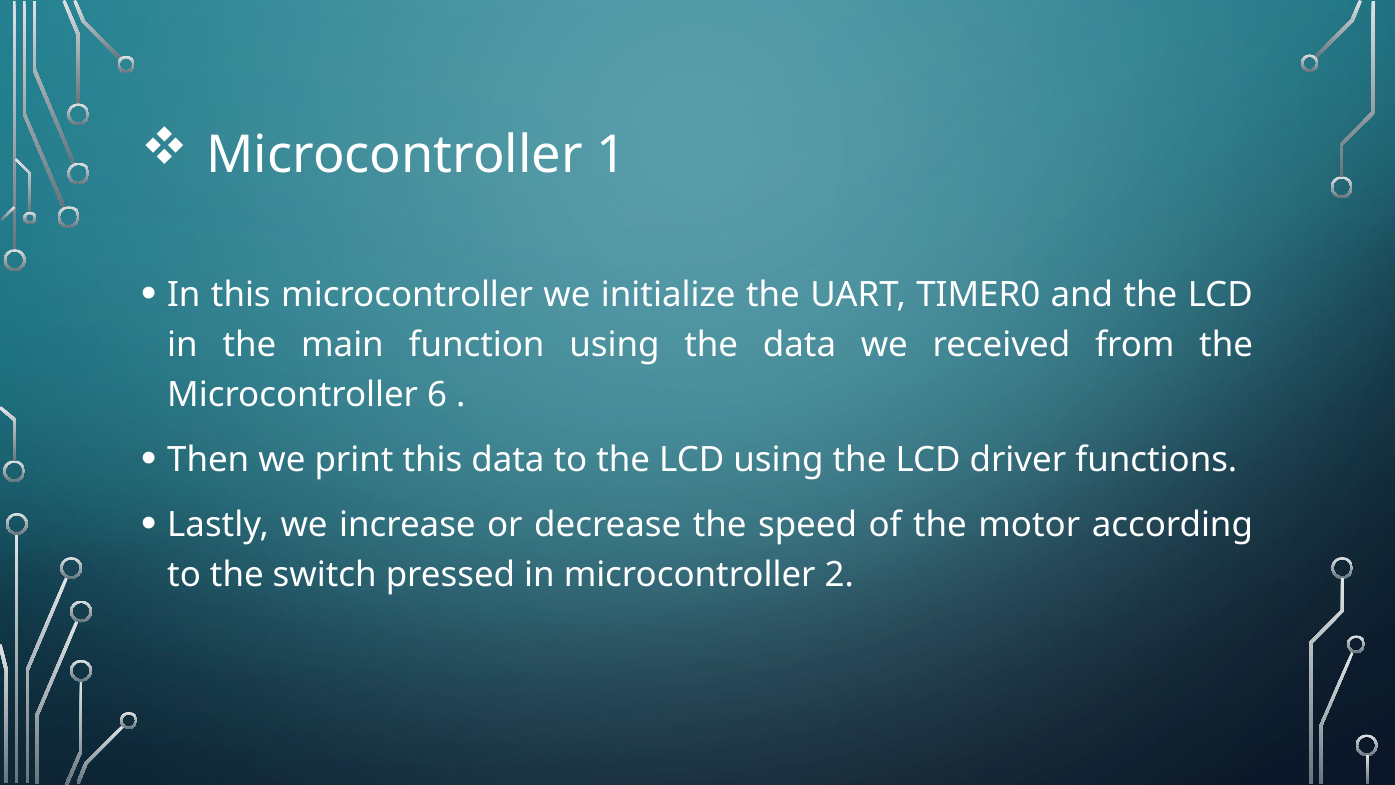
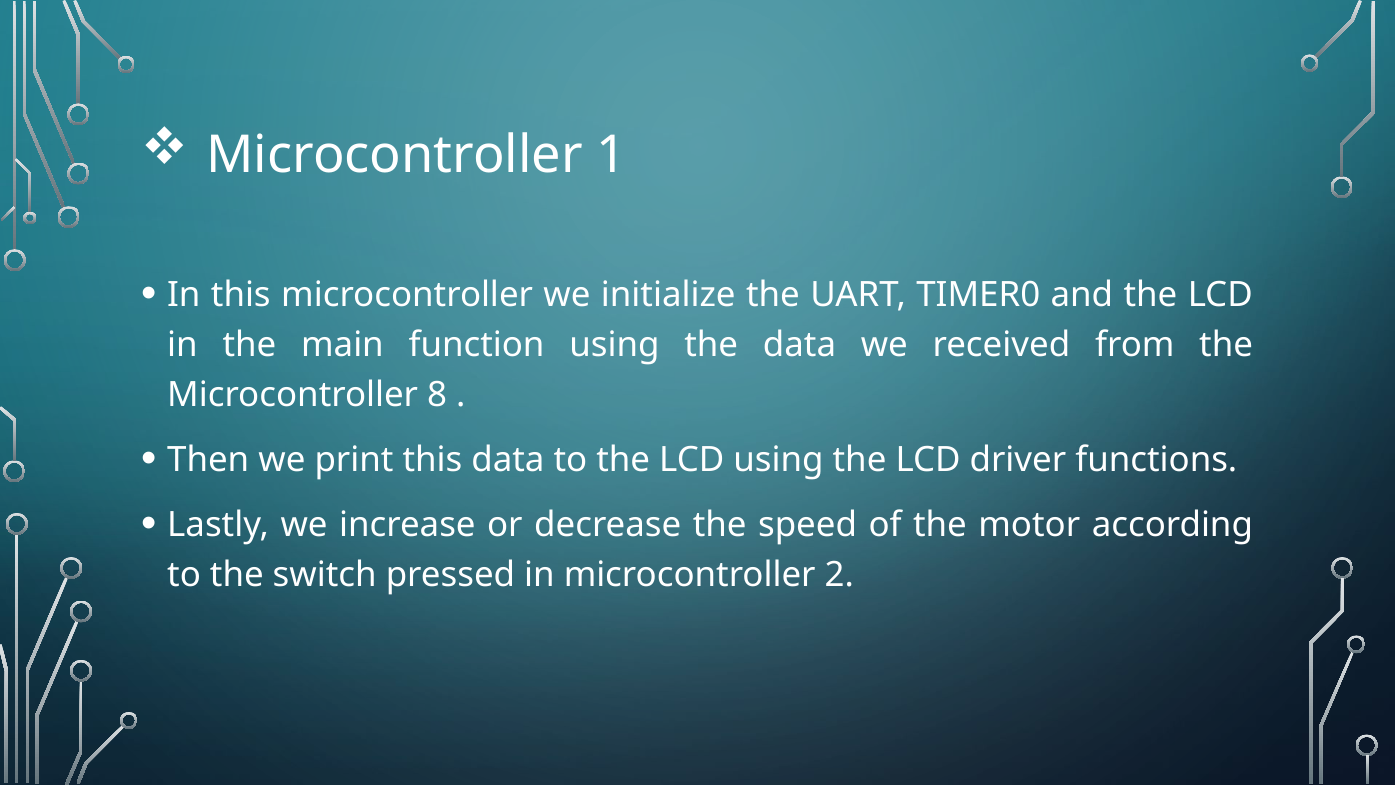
6: 6 -> 8 (437, 395)
